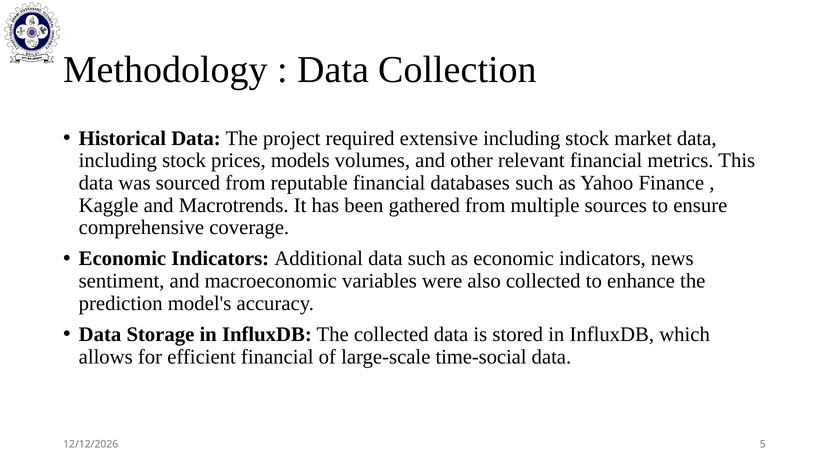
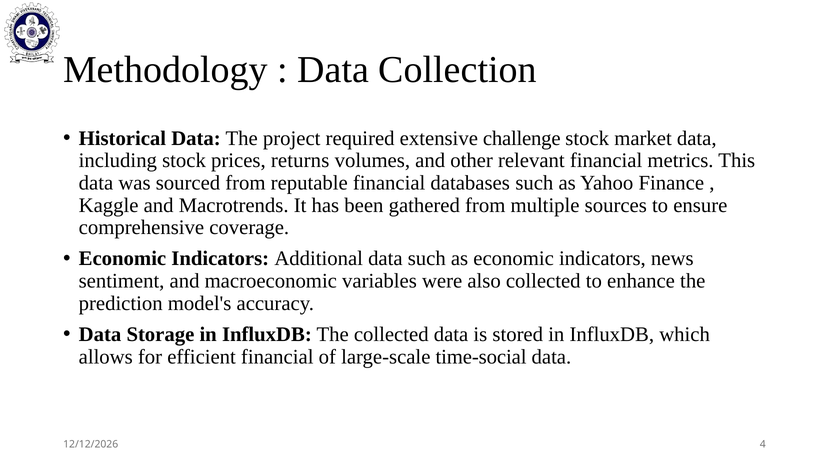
extensive including: including -> challenge (522, 138)
models: models -> returns (300, 161)
5: 5 -> 4 (763, 444)
